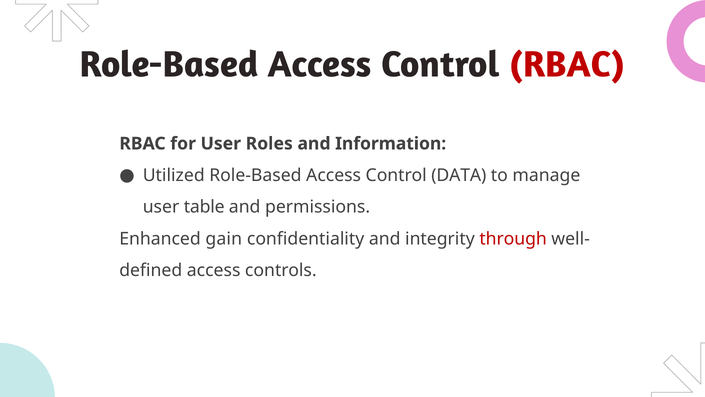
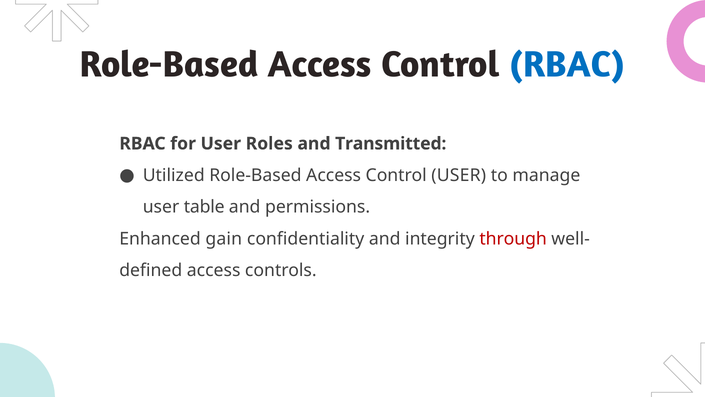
RBAC colour: red -> blue (567, 65)
Information: Information -> Transmitted (391, 143)
Control DATA: DATA -> USER (459, 175)
